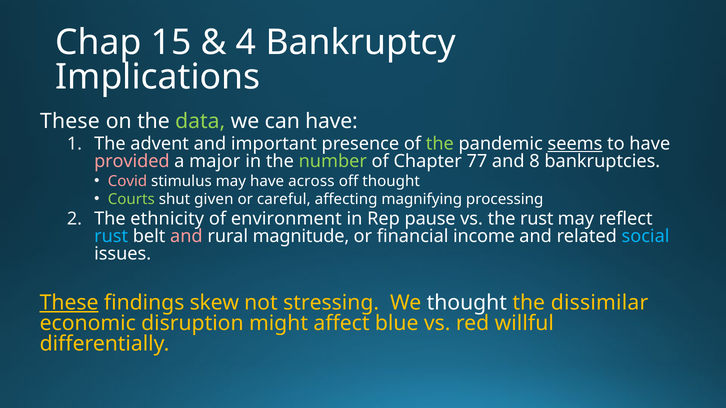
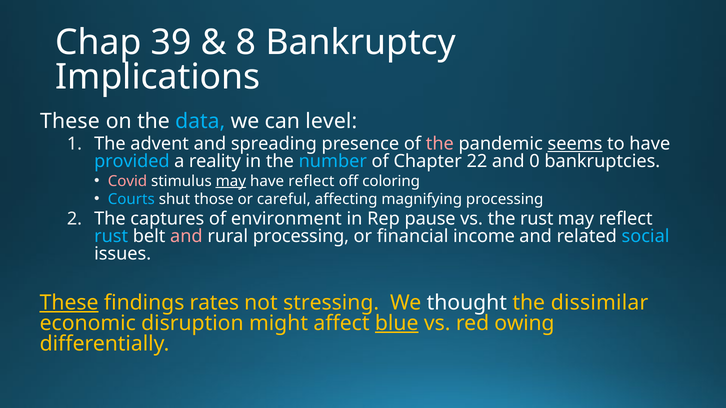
15: 15 -> 39 (171, 43)
4: 4 -> 8 (246, 43)
data colour: light green -> light blue (200, 121)
can have: have -> level (331, 121)
important: important -> spreading (274, 144)
the colour: light green -> pink (440, 144)
provided colour: pink -> light blue (132, 162)
major: major -> reality (215, 162)
number colour: light green -> light blue (333, 162)
77: 77 -> 22 (477, 162)
8: 8 -> 0 (534, 162)
may underline: none -> present (231, 181)
have across: across -> reflect (311, 181)
off thought: thought -> coloring (391, 181)
Courts colour: light green -> light blue (131, 199)
given: given -> those (214, 199)
ethnicity: ethnicity -> captures (167, 219)
rural magnitude: magnitude -> processing (301, 236)
skew: skew -> rates (214, 303)
blue underline: none -> present (397, 324)
willful: willful -> owing (524, 324)
